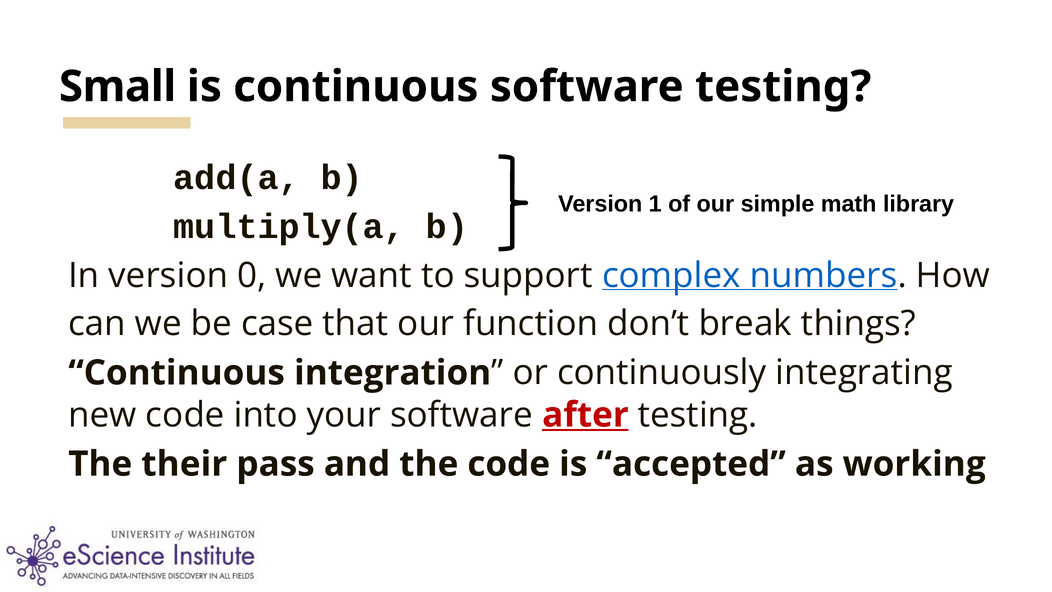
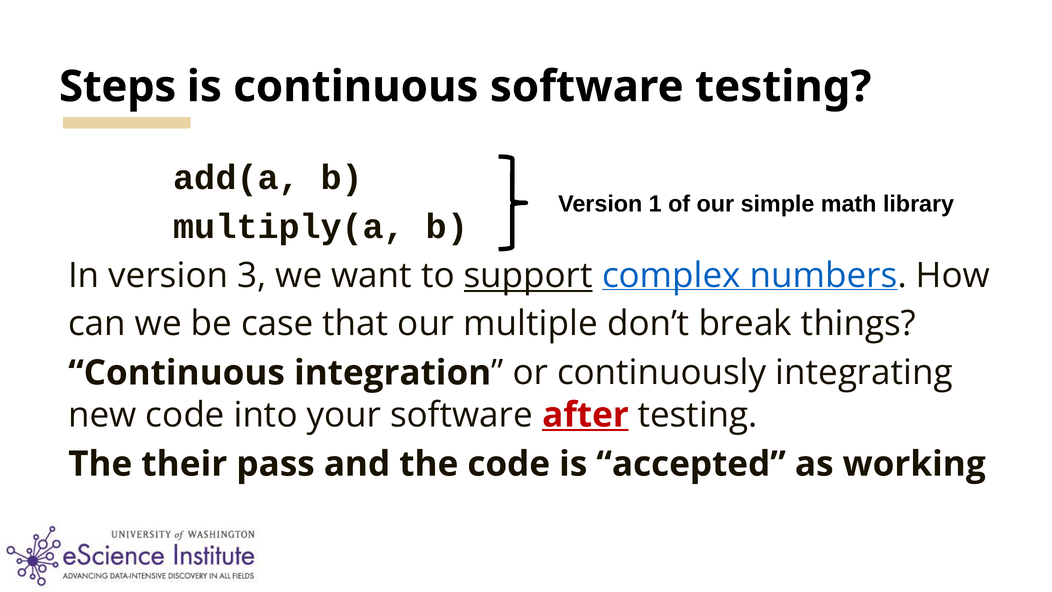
Small: Small -> Steps (118, 87)
0: 0 -> 3 (252, 276)
support underline: none -> present (528, 276)
function: function -> multiple (531, 324)
